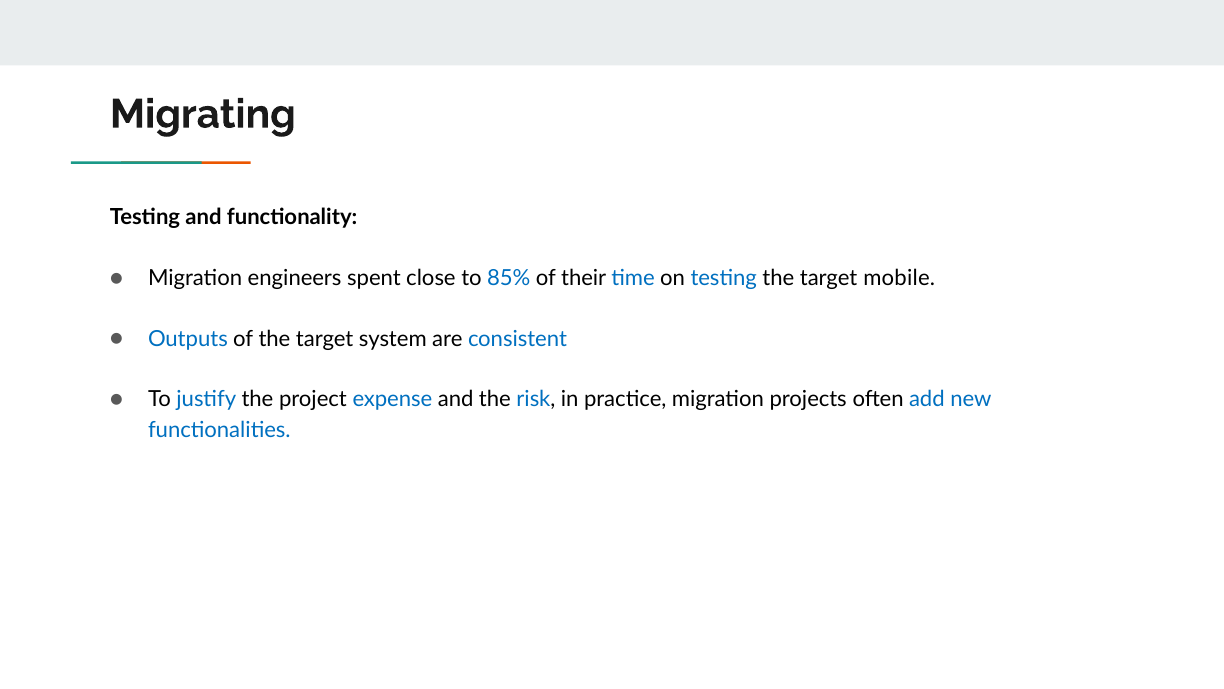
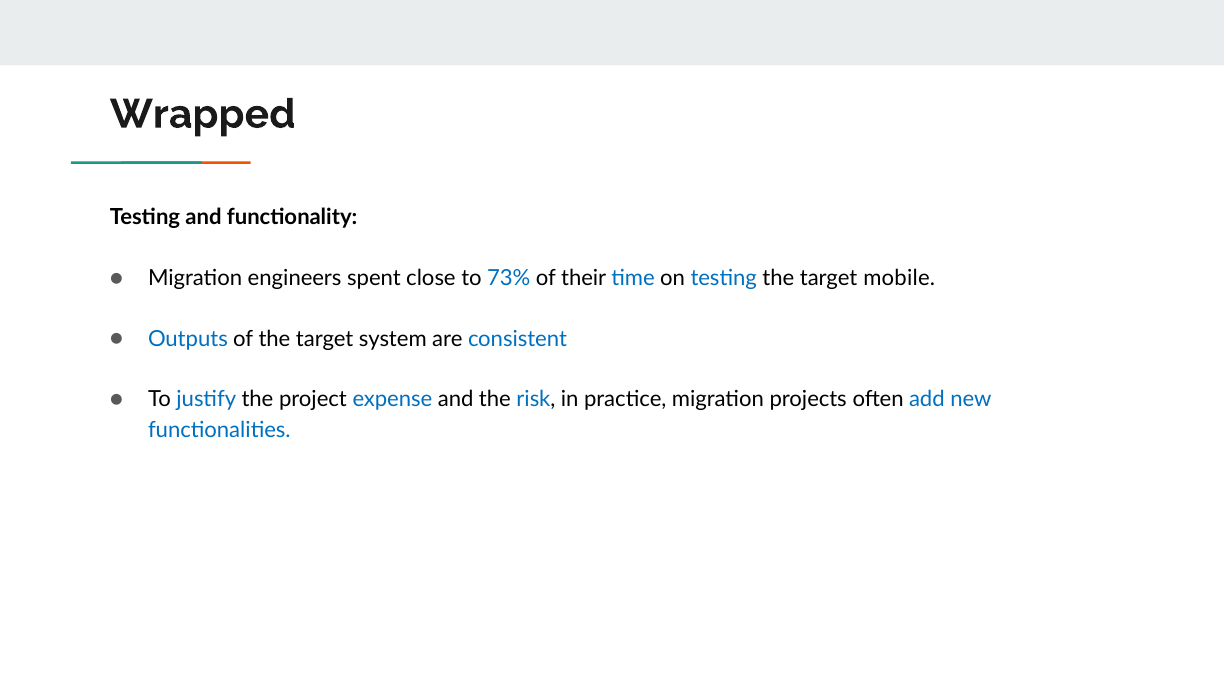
Migrating: Migrating -> Wrapped (203, 114)
85%: 85% -> 73% (509, 278)
